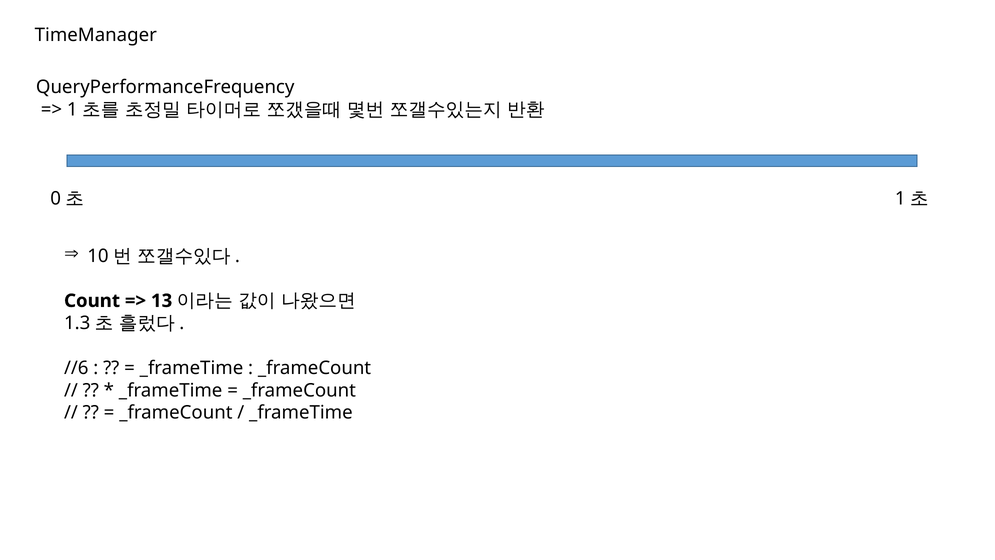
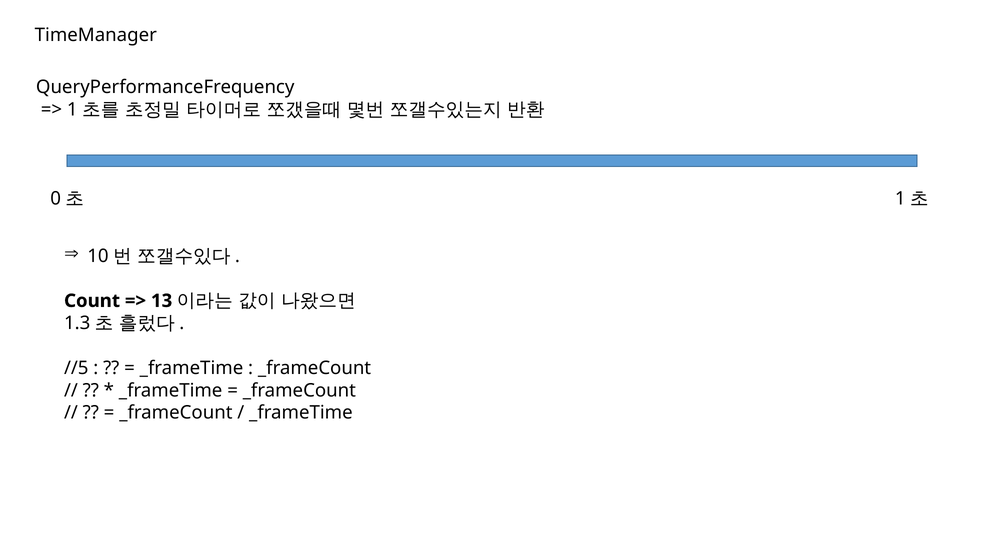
//6: //6 -> //5 (76, 368)
